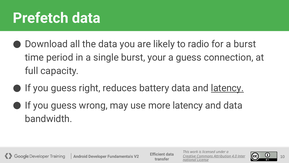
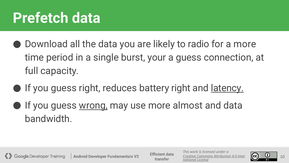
a burst: burst -> more (245, 44)
battery data: data -> right (181, 88)
wrong underline: none -> present (93, 105)
more latency: latency -> almost (188, 105)
